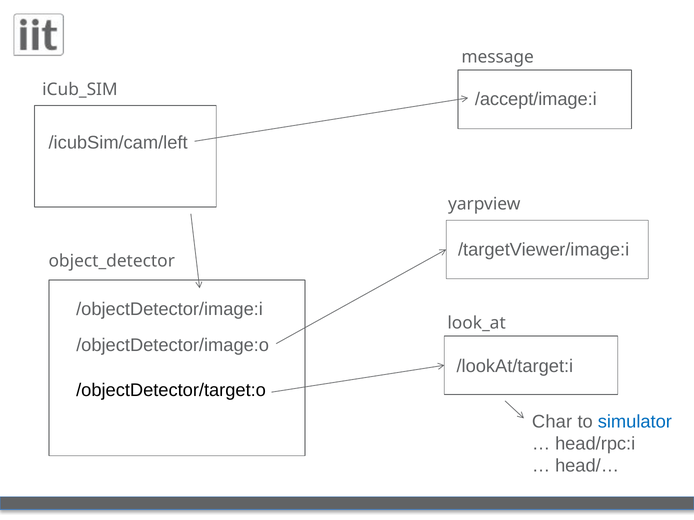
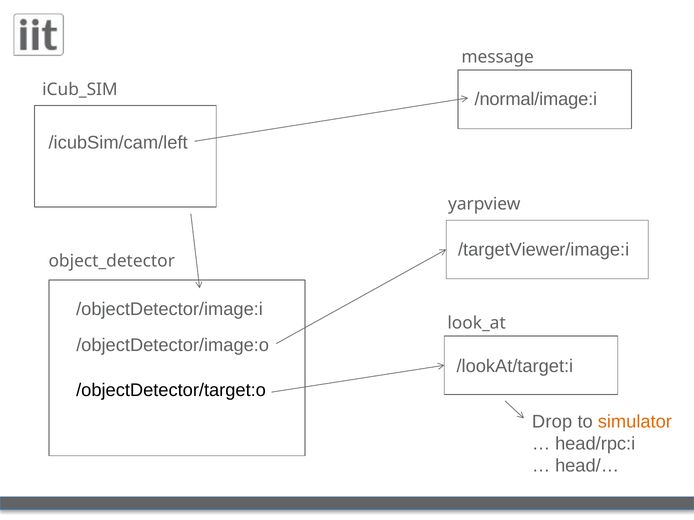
/accept/image:i: /accept/image:i -> /normal/image:i (536, 99)
Char: Char -> Drop (552, 422)
simulator colour: blue -> orange (635, 422)
